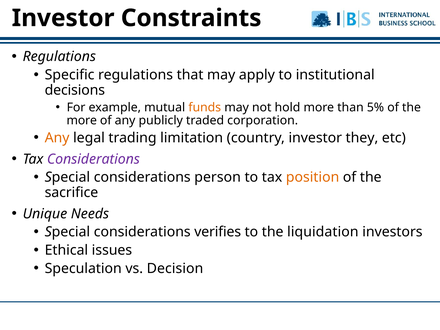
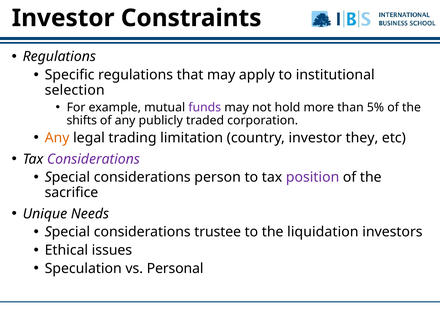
decisions: decisions -> selection (75, 90)
funds colour: orange -> purple (205, 107)
more: more -> shifts (82, 121)
position colour: orange -> purple (313, 177)
verifies: verifies -> trustee (218, 232)
Decision: Decision -> Personal (175, 268)
